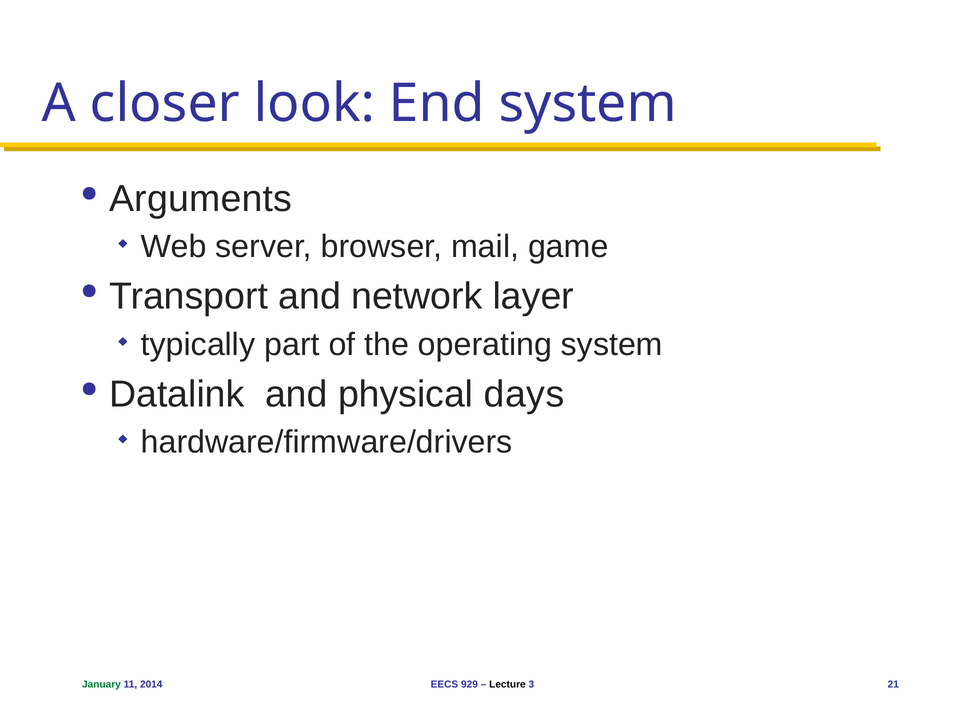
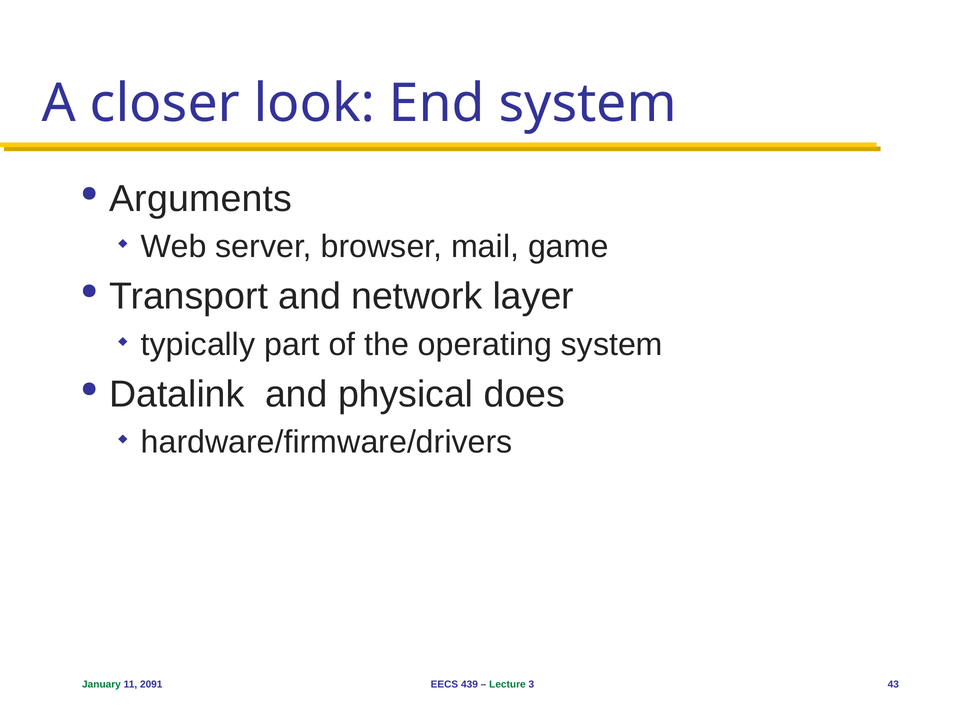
days: days -> does (524, 394)
2014: 2014 -> 2091 (151, 684)
929: 929 -> 439 (469, 684)
Lecture colour: black -> green (507, 684)
21: 21 -> 43 (893, 684)
